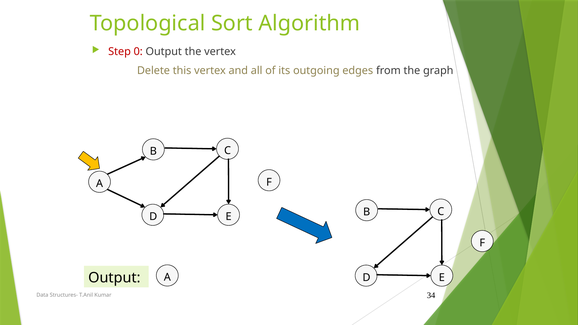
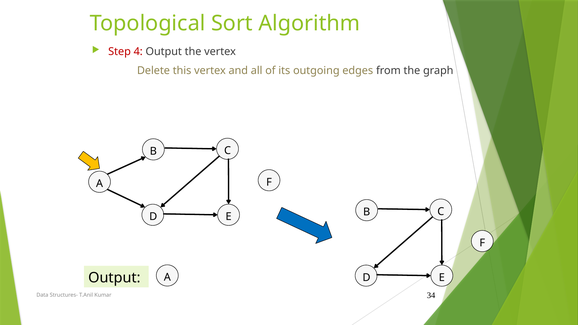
0: 0 -> 4 (138, 52)
